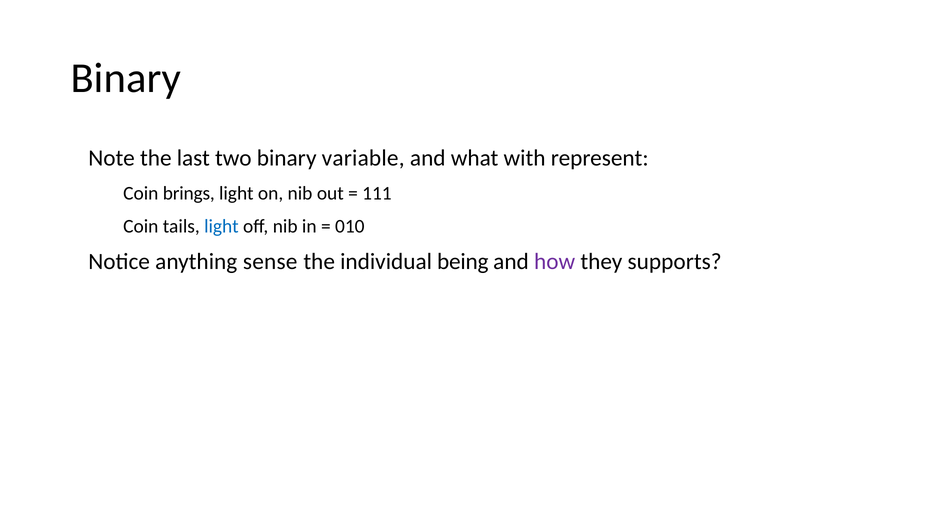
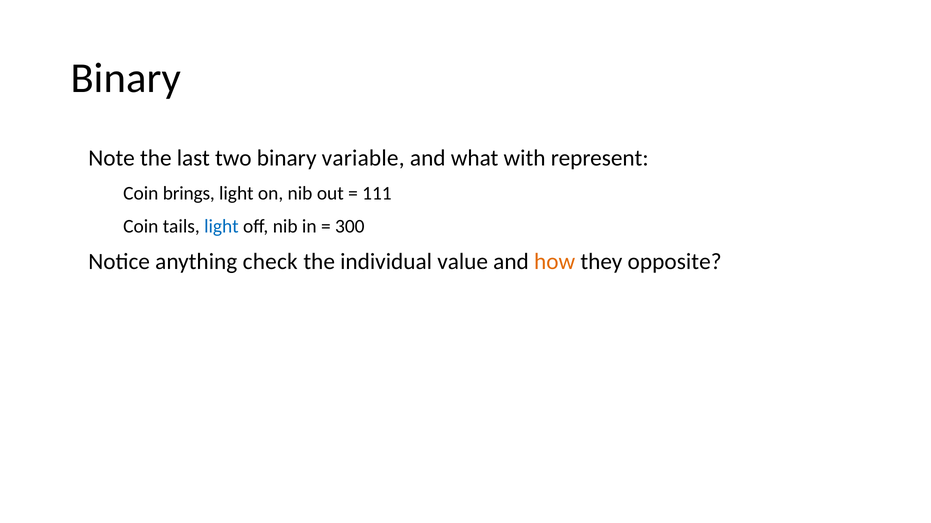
010: 010 -> 300 (350, 226)
sense: sense -> check (270, 262)
being: being -> value (463, 262)
how colour: purple -> orange (555, 262)
supports: supports -> opposite (675, 262)
